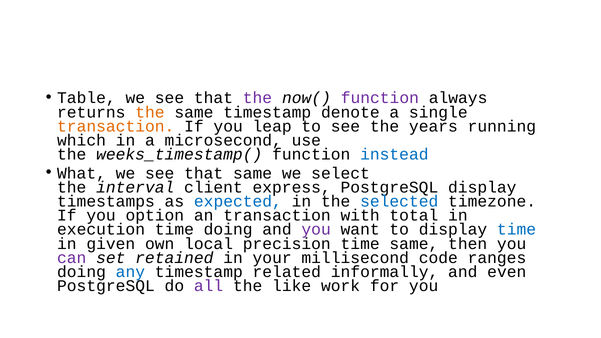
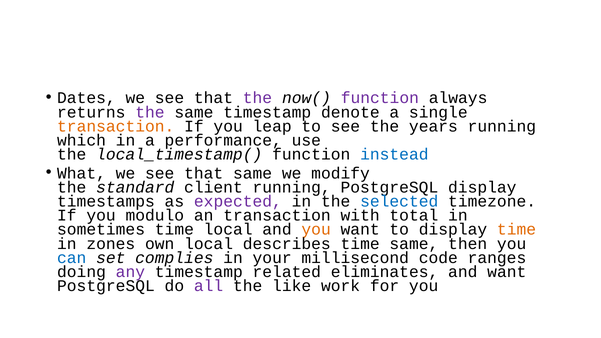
Table: Table -> Dates (86, 98)
the colour: orange -> purple (150, 112)
microsecond: microsecond -> performance (223, 140)
weeks_timestamp(: weeks_timestamp( -> local_timestamp( (179, 154)
select: select -> modify (341, 173)
interval: interval -> standard (135, 187)
client express: express -> running (292, 187)
expected colour: blue -> purple (238, 202)
option: option -> modulo (155, 216)
execution: execution -> sometimes (101, 230)
time doing: doing -> local (228, 230)
you colour: purple -> orange (316, 230)
time colour: blue -> orange (517, 230)
given: given -> zones (111, 244)
precision: precision -> describes (287, 244)
can colour: purple -> blue (72, 258)
retained: retained -> complies (174, 258)
any colour: blue -> purple (130, 272)
informally: informally -> eliminates (385, 272)
and even: even -> want (507, 272)
